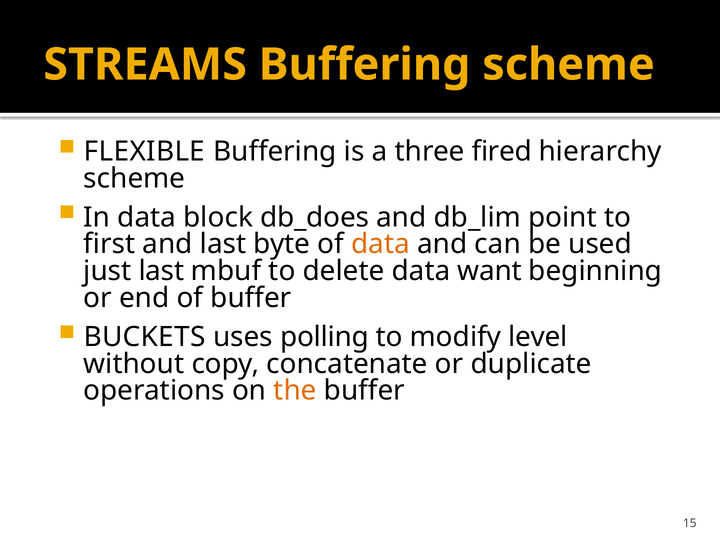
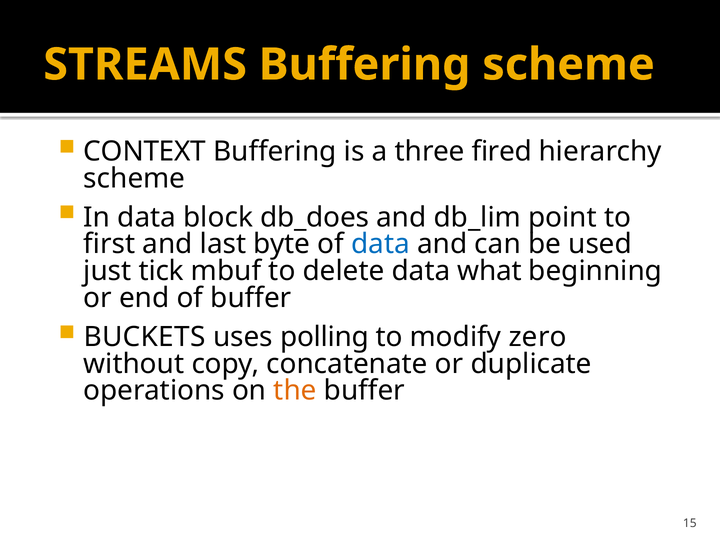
FLEXIBLE: FLEXIBLE -> CONTEXT (145, 151)
data colour: orange -> blue (381, 244)
just last: last -> tick (161, 271)
want: want -> what (490, 271)
level: level -> zero (538, 337)
